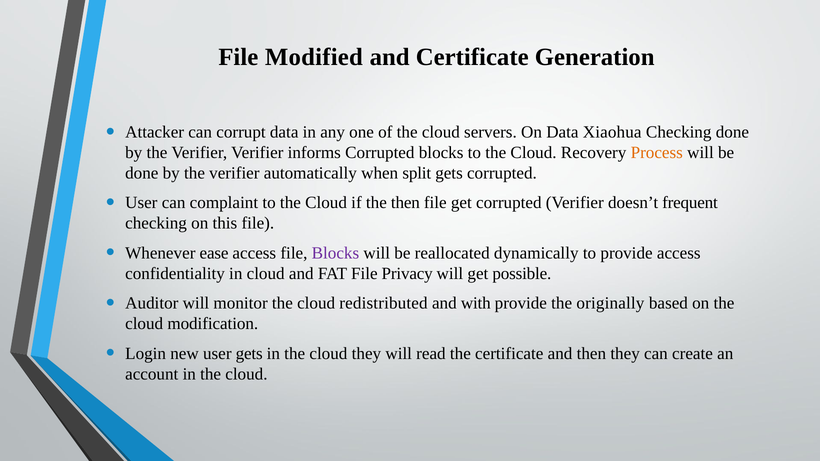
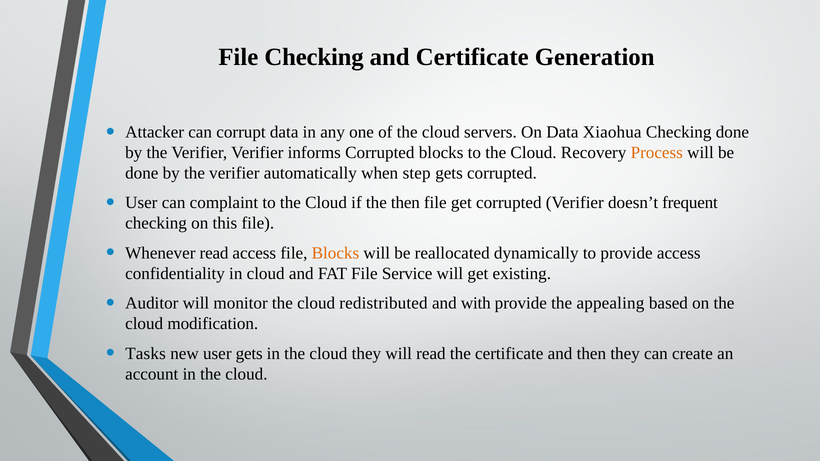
File Modified: Modified -> Checking (314, 57)
split: split -> step (417, 173)
Whenever ease: ease -> read (214, 253)
Blocks colour: purple -> orange (335, 253)
Privacy: Privacy -> Service (407, 274)
possible: possible -> existing (522, 274)
originally: originally -> appealing (610, 303)
Login: Login -> Tasks (146, 354)
